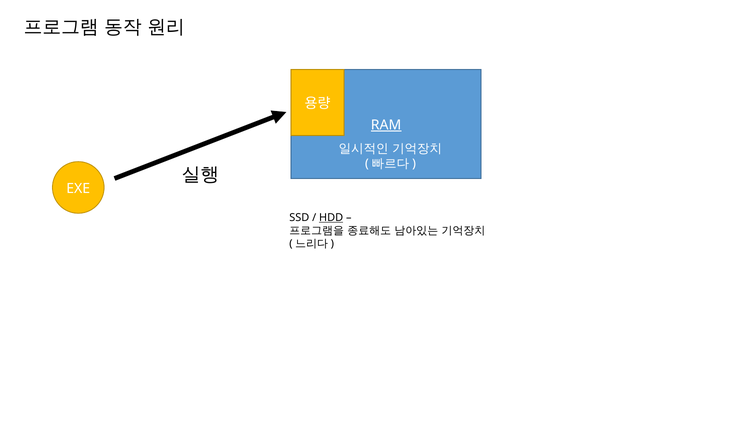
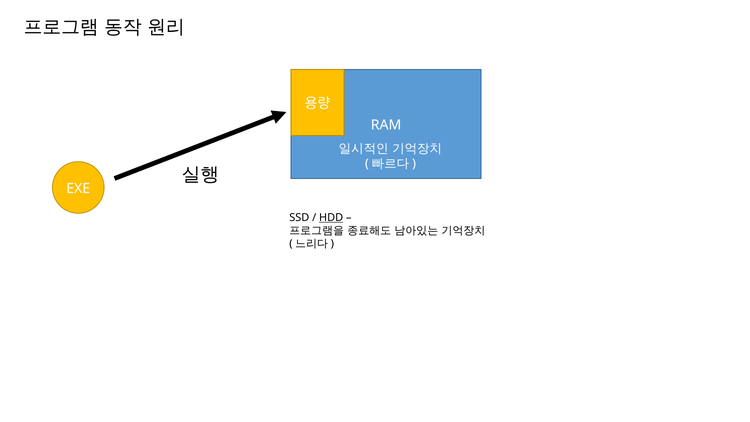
RAM underline: present -> none (386, 125)
